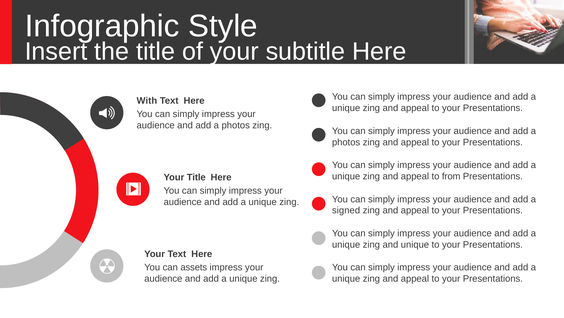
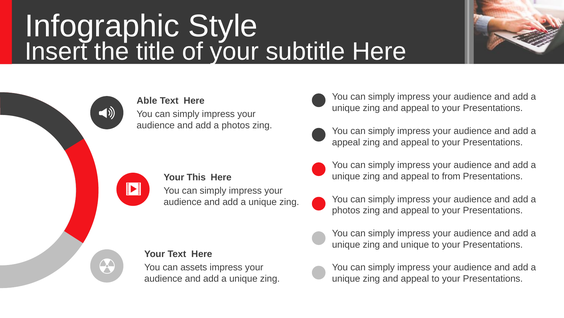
With: With -> Able (147, 101)
photos: photos -> appeal (346, 142)
Your Title: Title -> This (196, 177)
signed: signed -> photos (346, 210)
